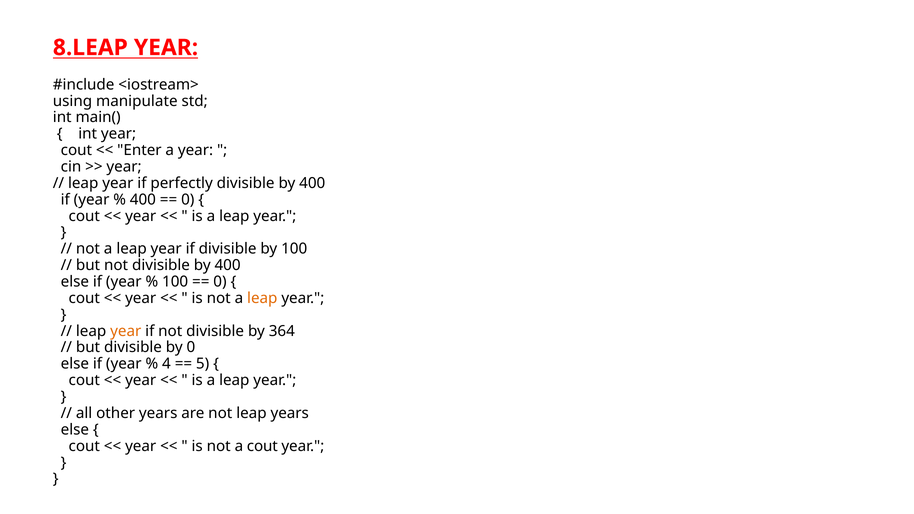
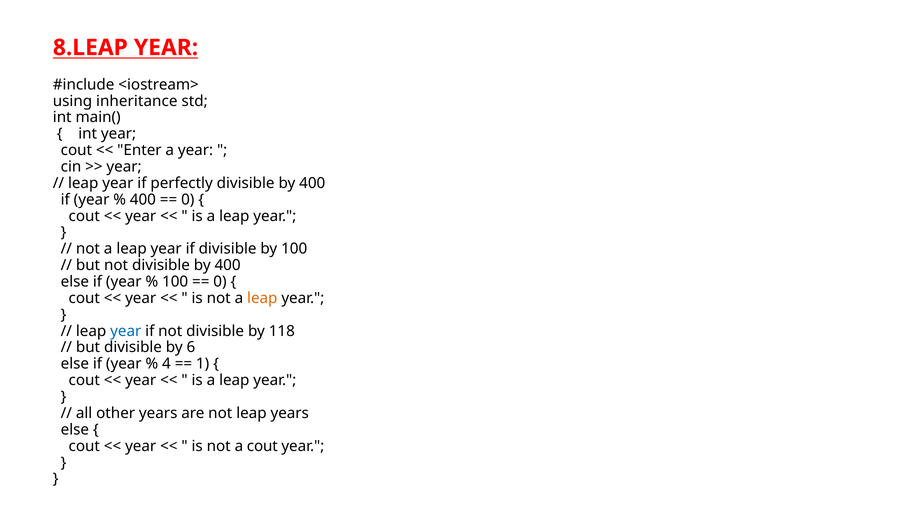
manipulate: manipulate -> inheritance (137, 101)
year colour: orange -> blue (126, 331)
364: 364 -> 118 (282, 331)
by 0: 0 -> 6 (191, 348)
5: 5 -> 1 (203, 364)
